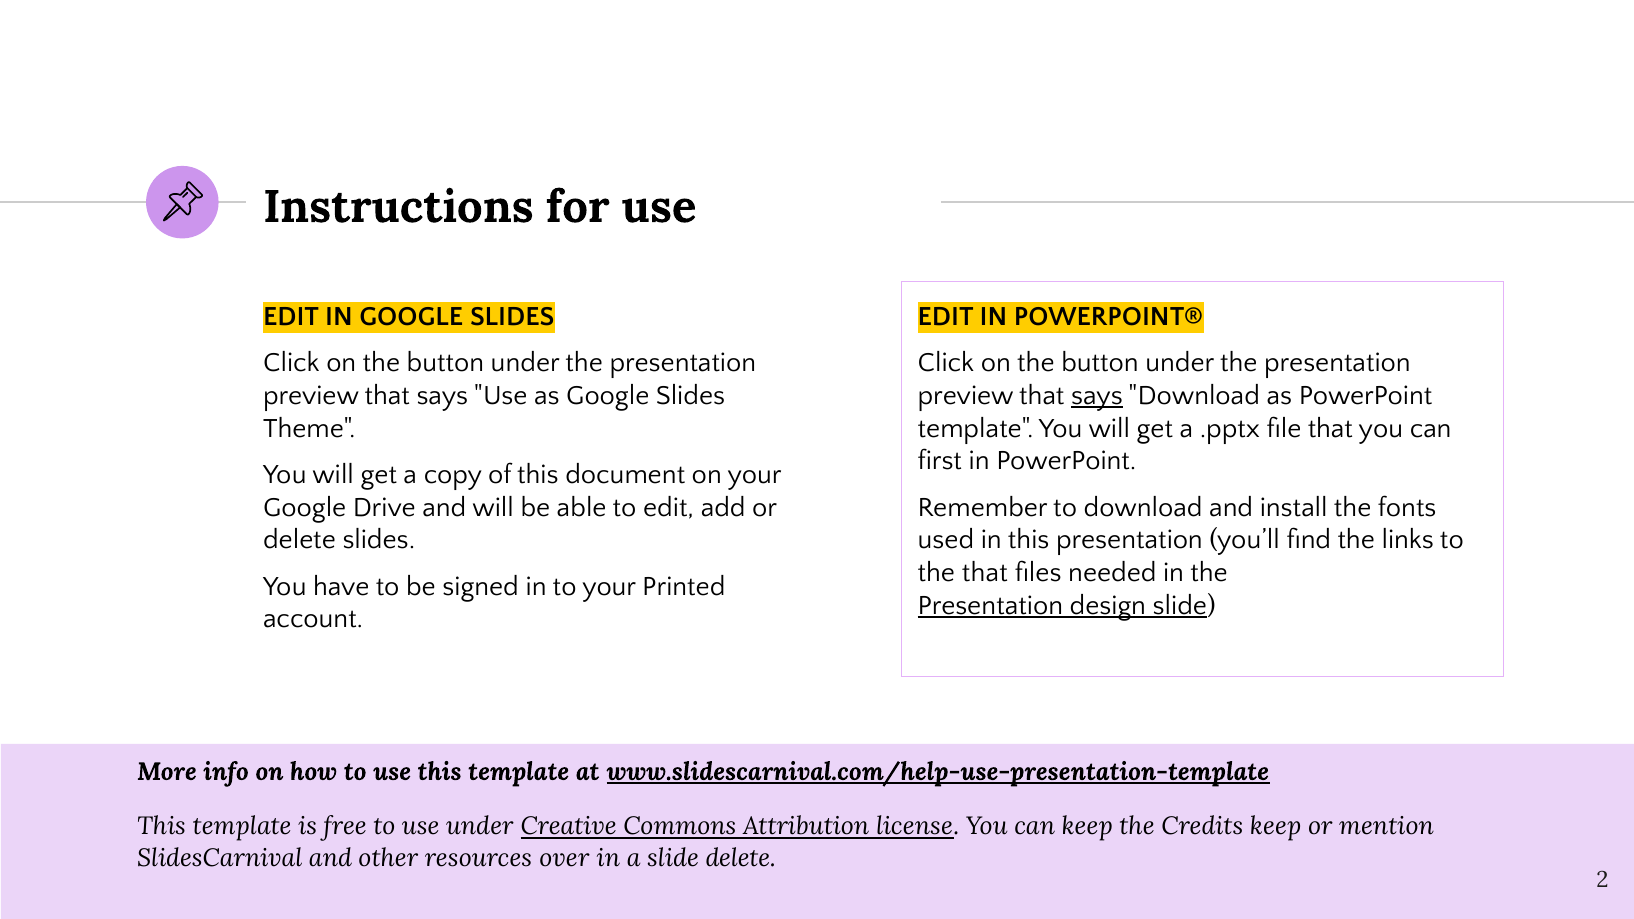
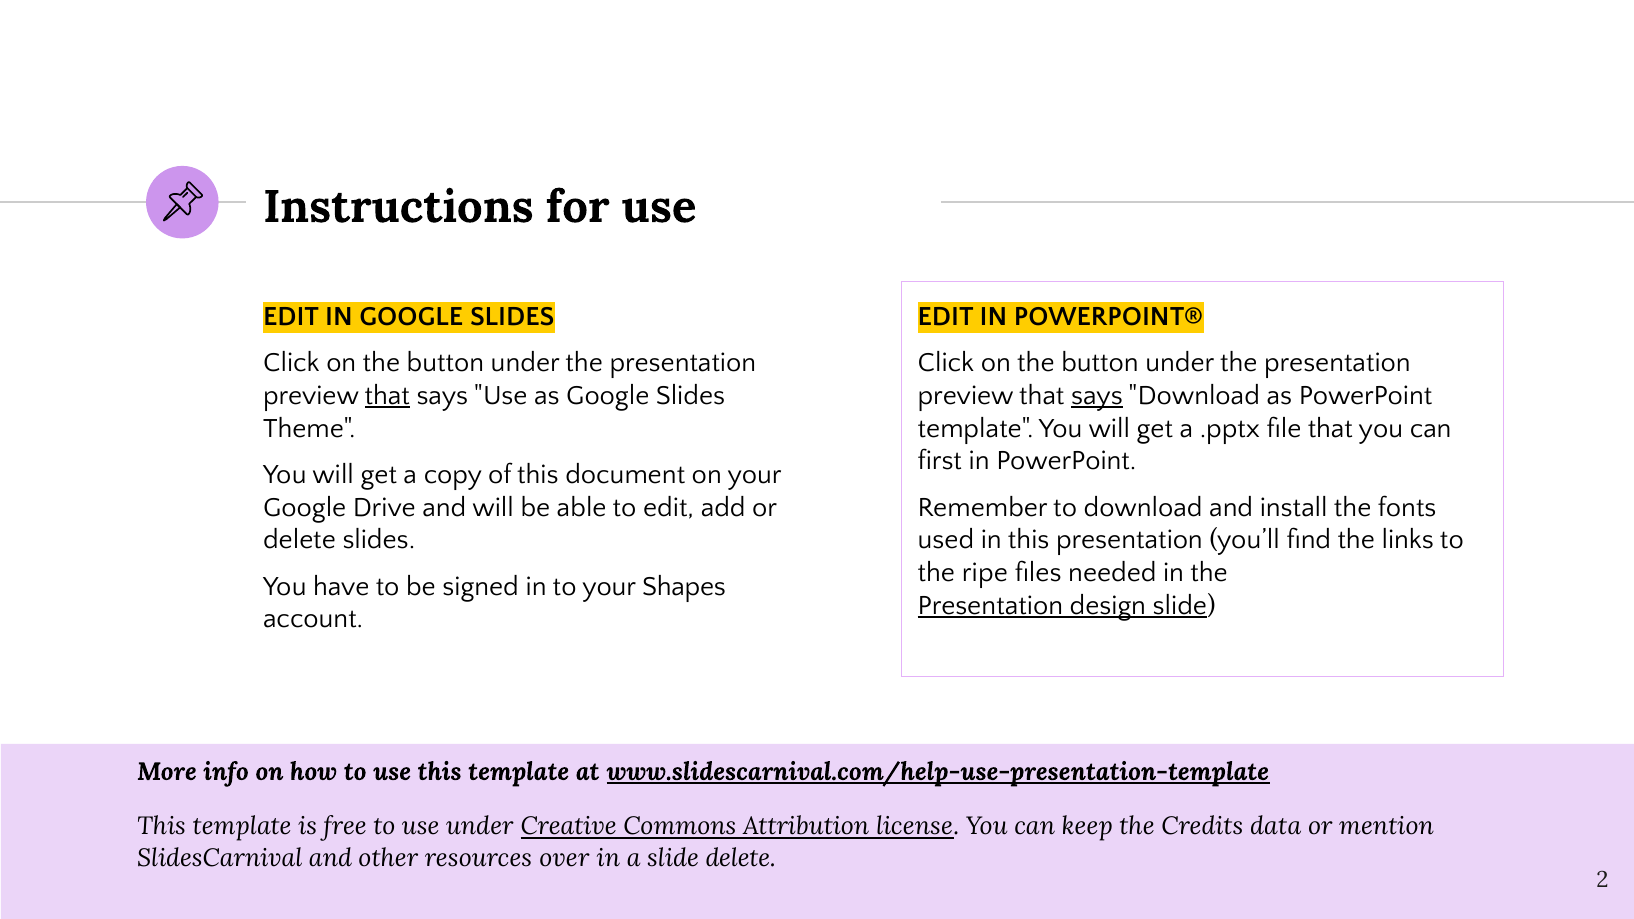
that underline: none -> present (387, 396)
the that: that -> ripe (985, 573)
Printed: Printed -> Shapes (684, 586)
Credits keep: keep -> data (1276, 827)
